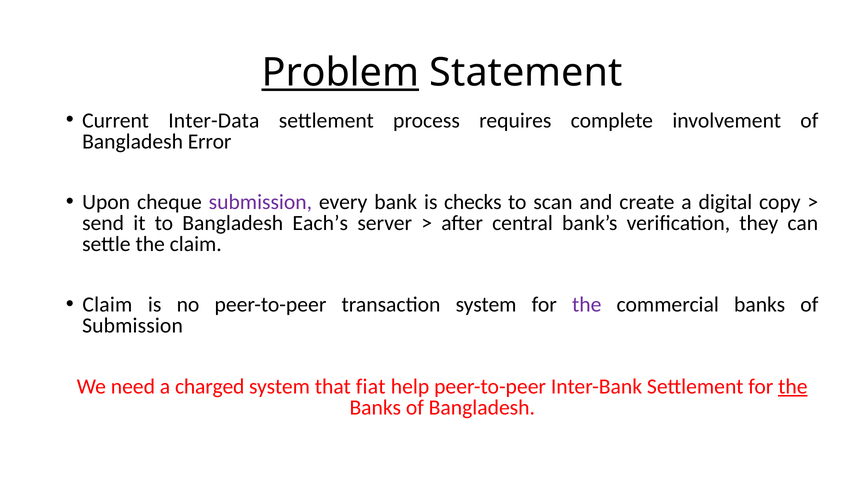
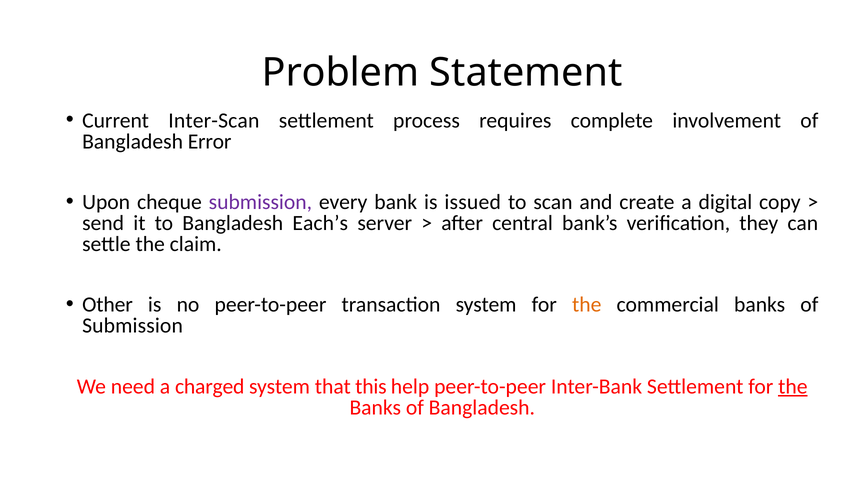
Problem underline: present -> none (340, 73)
Inter-Data: Inter-Data -> Inter-Scan (214, 120)
checks: checks -> issued (473, 202)
Claim: Claim -> Other (108, 305)
the colour: purple -> orange (587, 305)
fiat: fiat -> this (371, 386)
